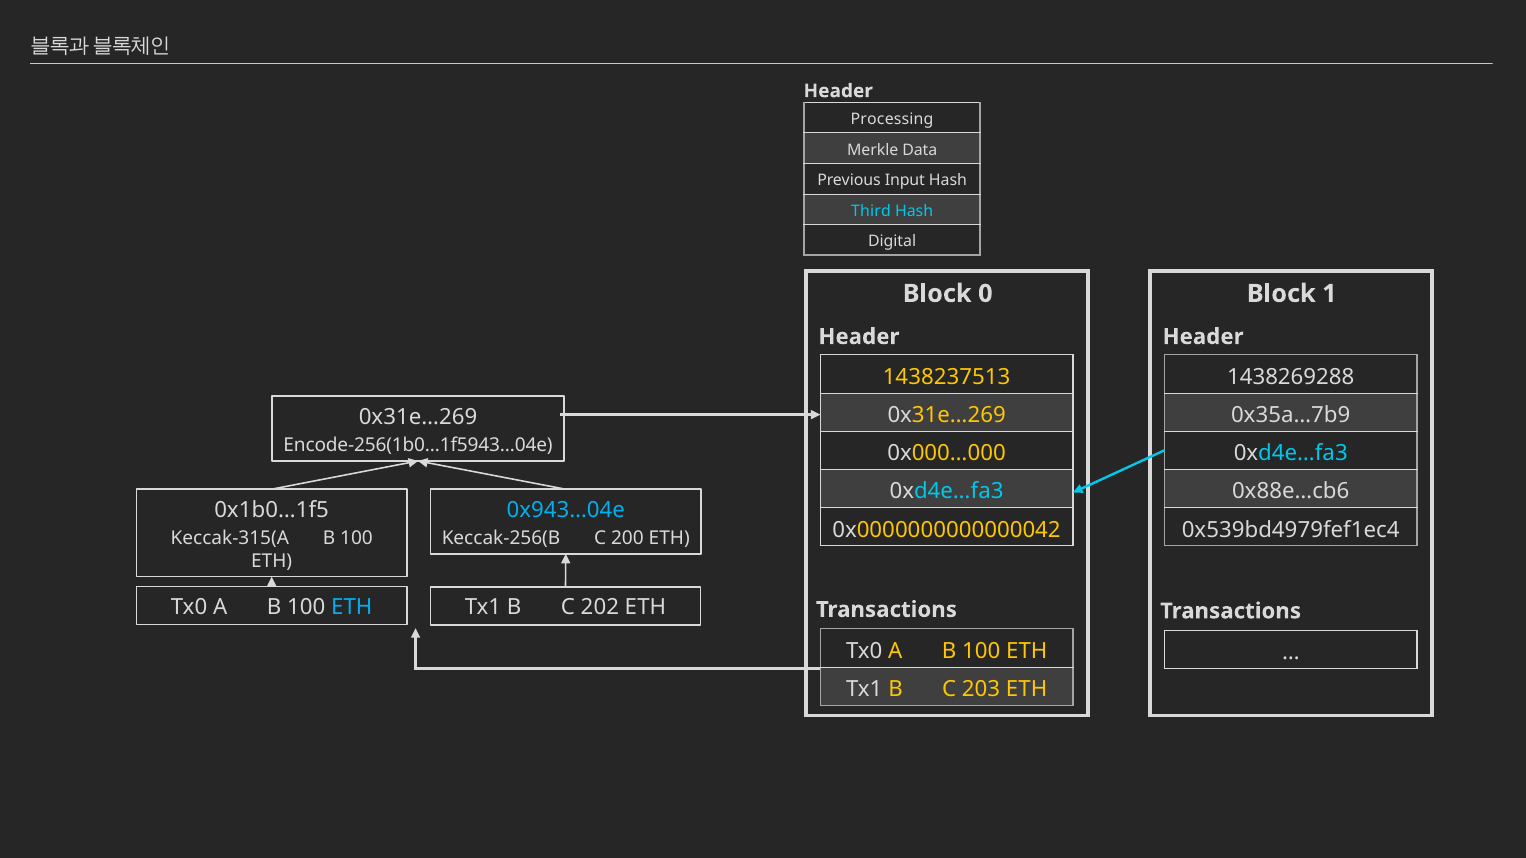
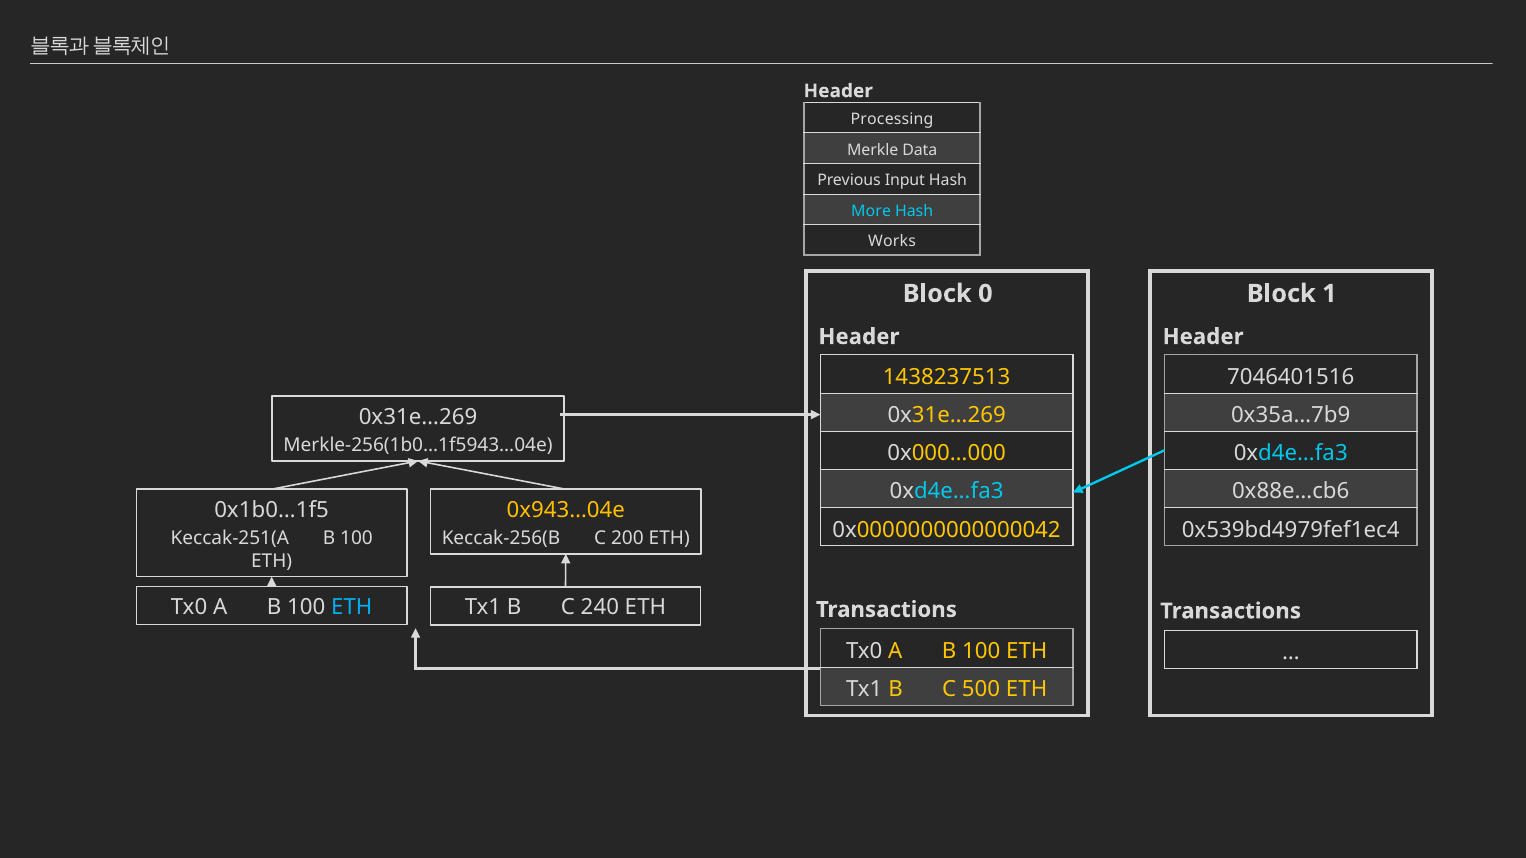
Third: Third -> More (871, 211)
Digital: Digital -> Works (892, 242)
1438269288: 1438269288 -> 7046401516 (1291, 377)
Encode-256(1b0…1f5943…04e: Encode-256(1b0…1f5943…04e -> Merkle-256(1b0…1f5943…04e (418, 445)
0x943…04e colour: light blue -> yellow (566, 510)
Keccak-315(A: Keccak-315(A -> Keccak-251(A (230, 538)
202: 202 -> 240 (600, 608)
203: 203 -> 500 (981, 689)
